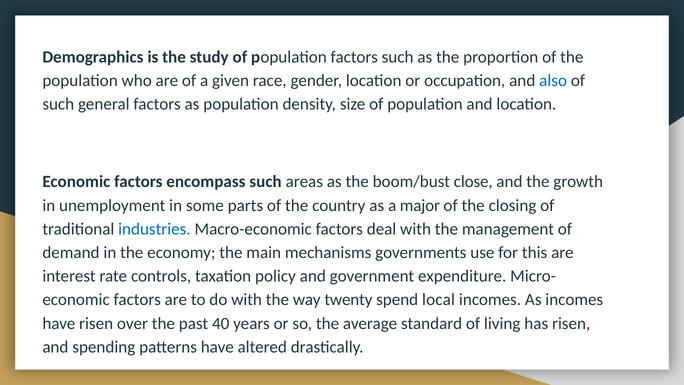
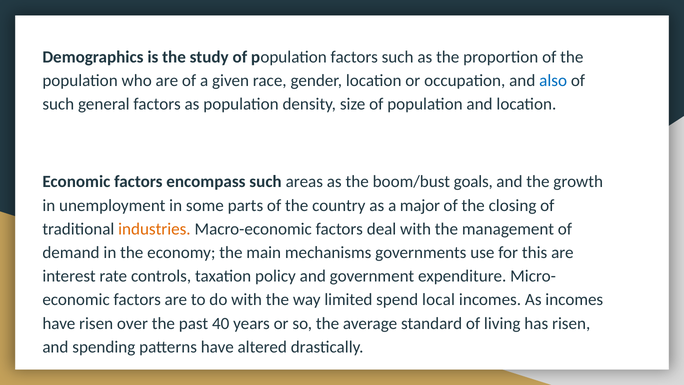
close: close -> goals (473, 182)
industries colour: blue -> orange (154, 229)
twenty: twenty -> limited (348, 300)
